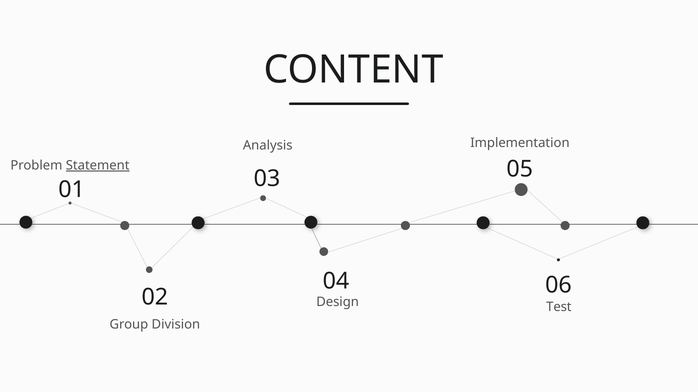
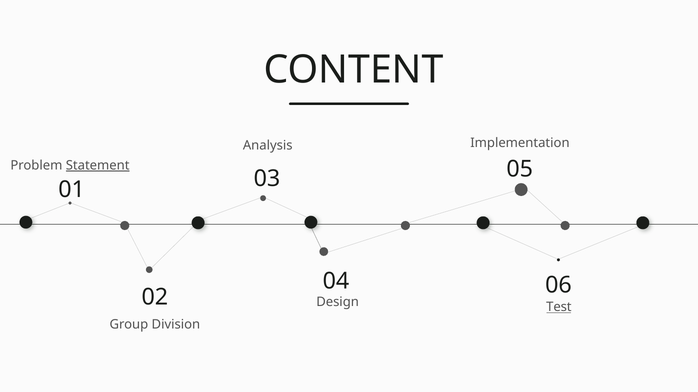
Test underline: none -> present (559, 308)
